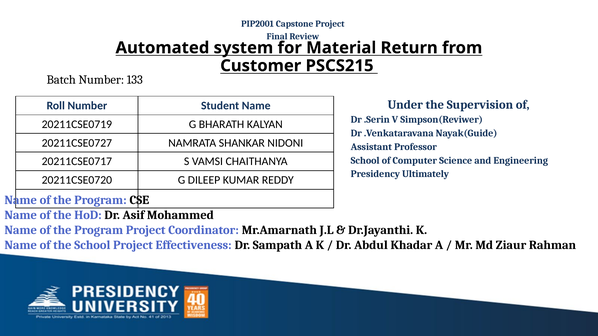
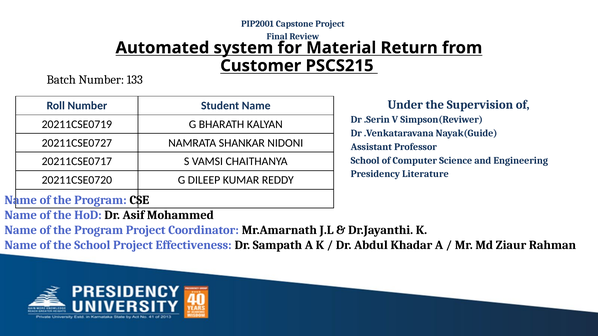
Ultimately: Ultimately -> Literature (425, 174)
